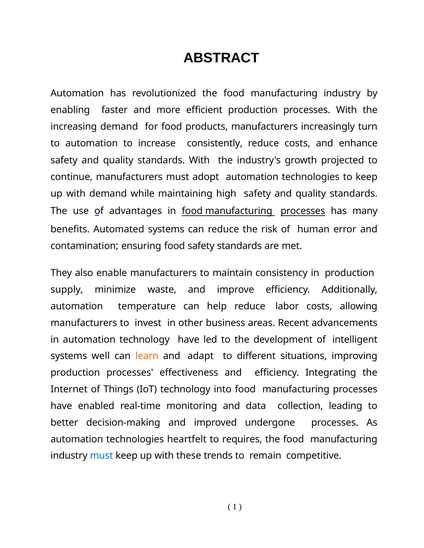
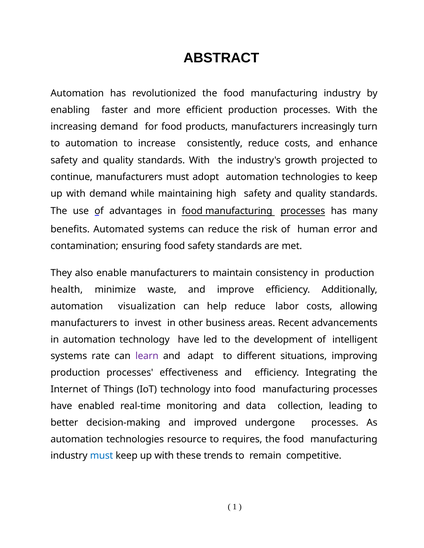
supply: supply -> health (67, 290)
temperature: temperature -> visualization (147, 307)
well: well -> rate (101, 357)
learn colour: orange -> purple (147, 357)
heartfelt: heartfelt -> resource (187, 440)
